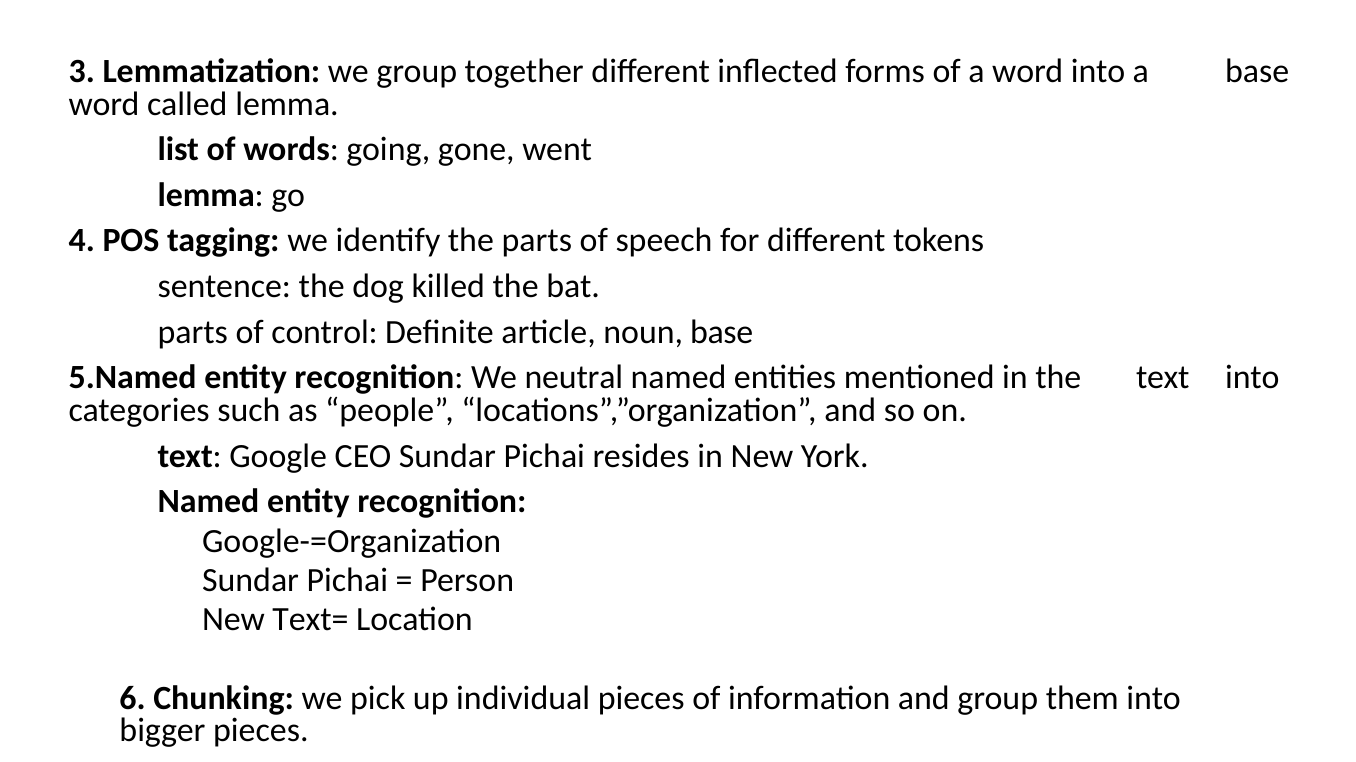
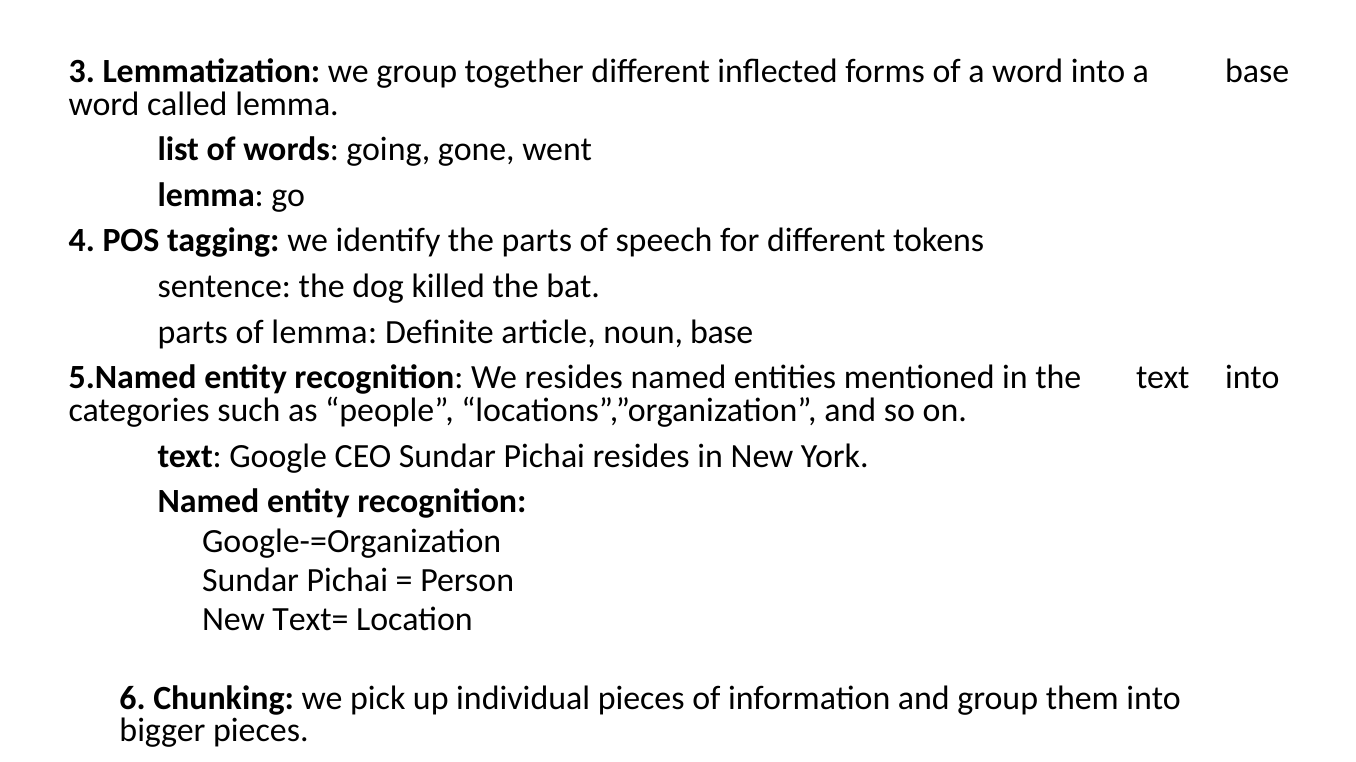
of control: control -> lemma (324, 332)
We neutral: neutral -> resides (574, 378)
